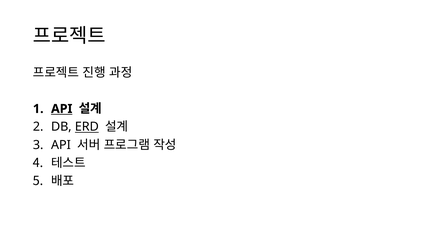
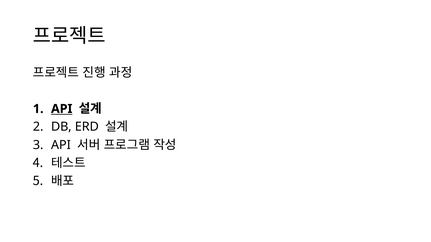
ERD underline: present -> none (87, 127)
